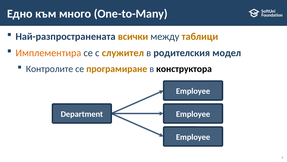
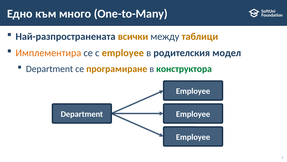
с служител: служител -> employee (123, 53)
Контролите: Контролите -> Department (50, 69)
конструктора colour: black -> green (184, 69)
